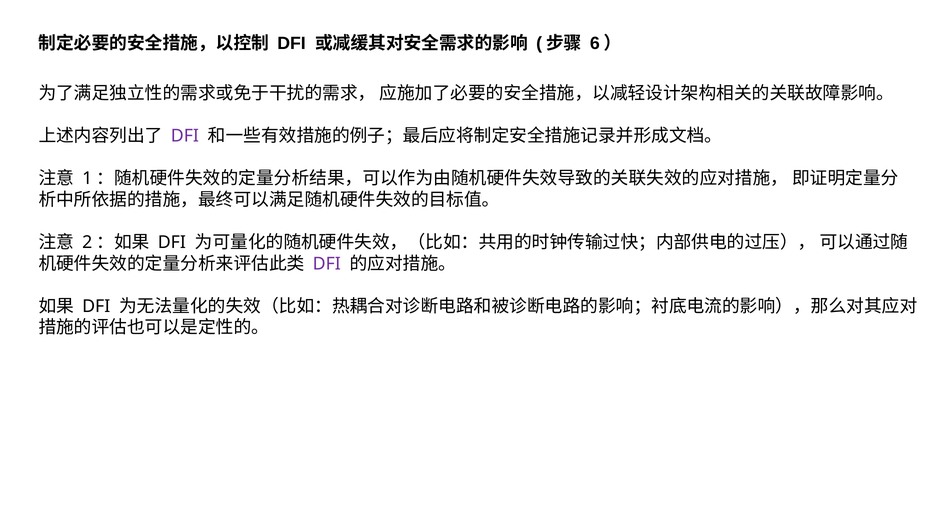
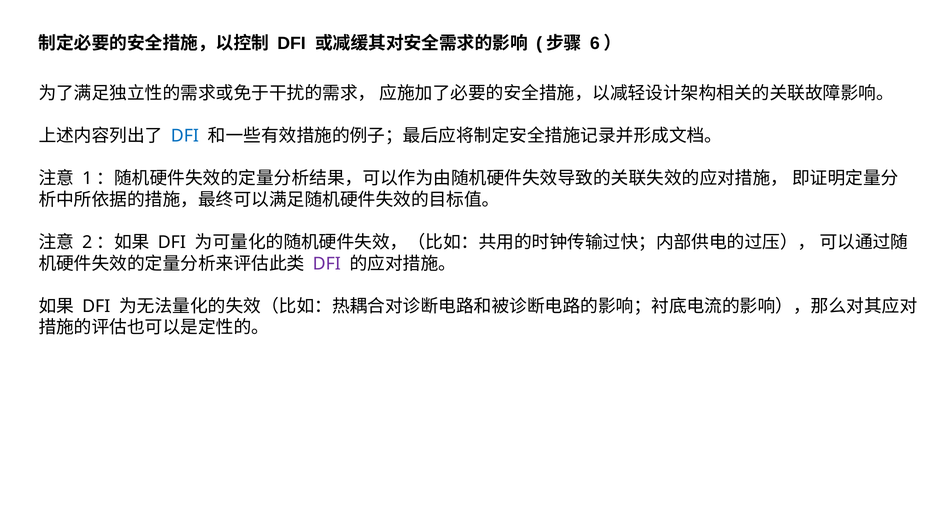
DFI colour: purple -> blue (185, 136)
